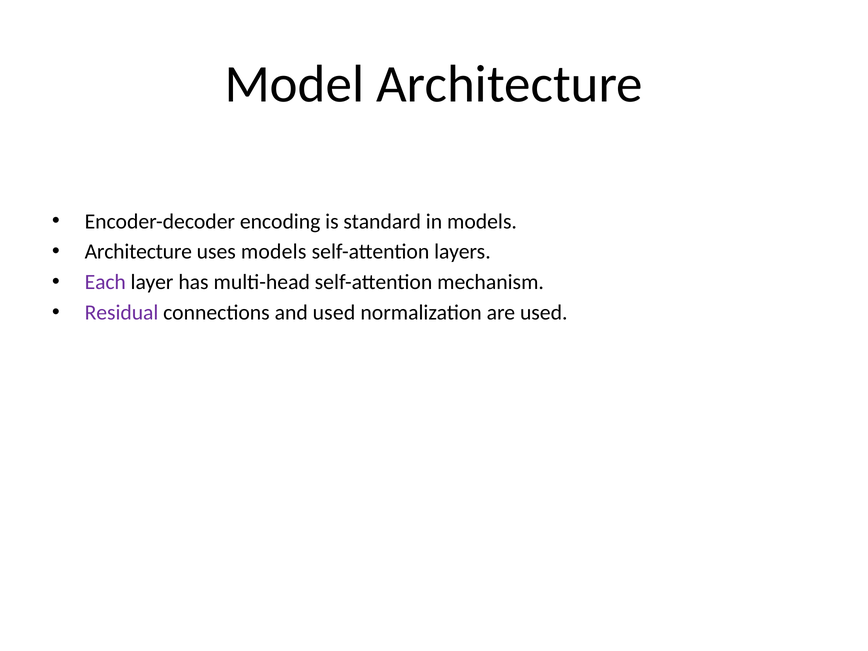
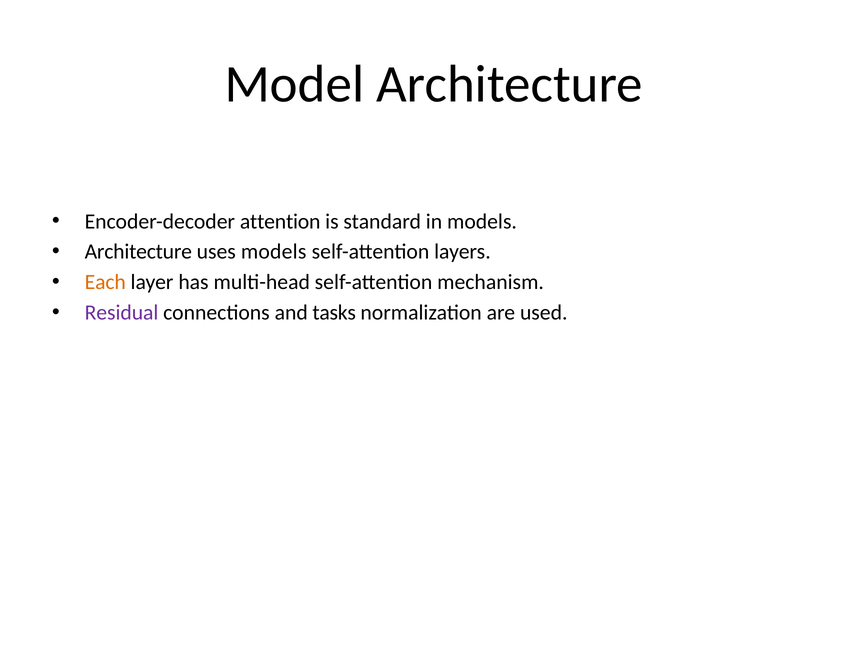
encoding: encoding -> attention (280, 221)
Each colour: purple -> orange (105, 282)
and used: used -> tasks (334, 313)
